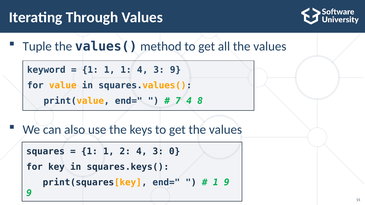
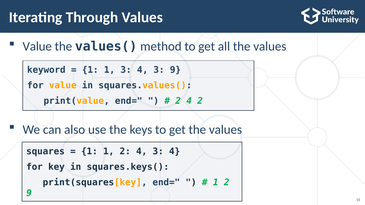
Tuple: Tuple -> Value (37, 46)
1 1 1: 1 -> 3 (126, 70)
7: 7 -> 2 (178, 101)
4 8: 8 -> 2 (200, 101)
4 3 0: 0 -> 4 (175, 152)
9: 9 -> 2 (227, 183)
